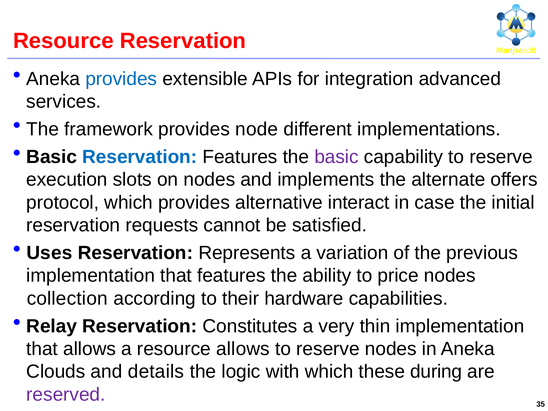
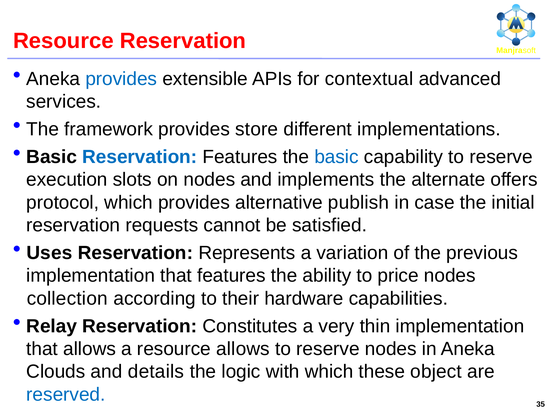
integration: integration -> contextual (369, 79)
node: node -> store (257, 129)
basic colour: purple -> blue (337, 157)
interact: interact -> publish (359, 202)
during: during -> object (436, 372)
reserved colour: purple -> blue (66, 395)
